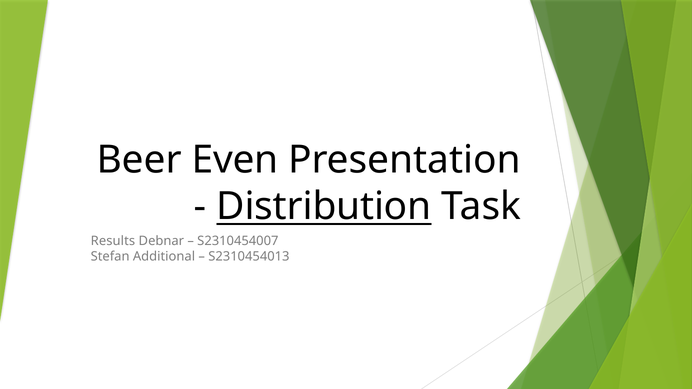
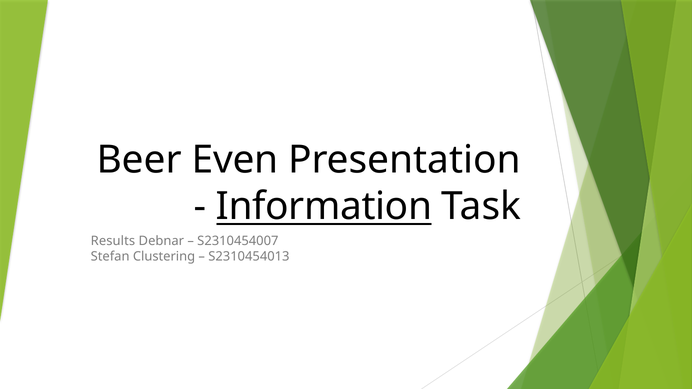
Distribution: Distribution -> Information (324, 207)
Additional: Additional -> Clustering (164, 257)
